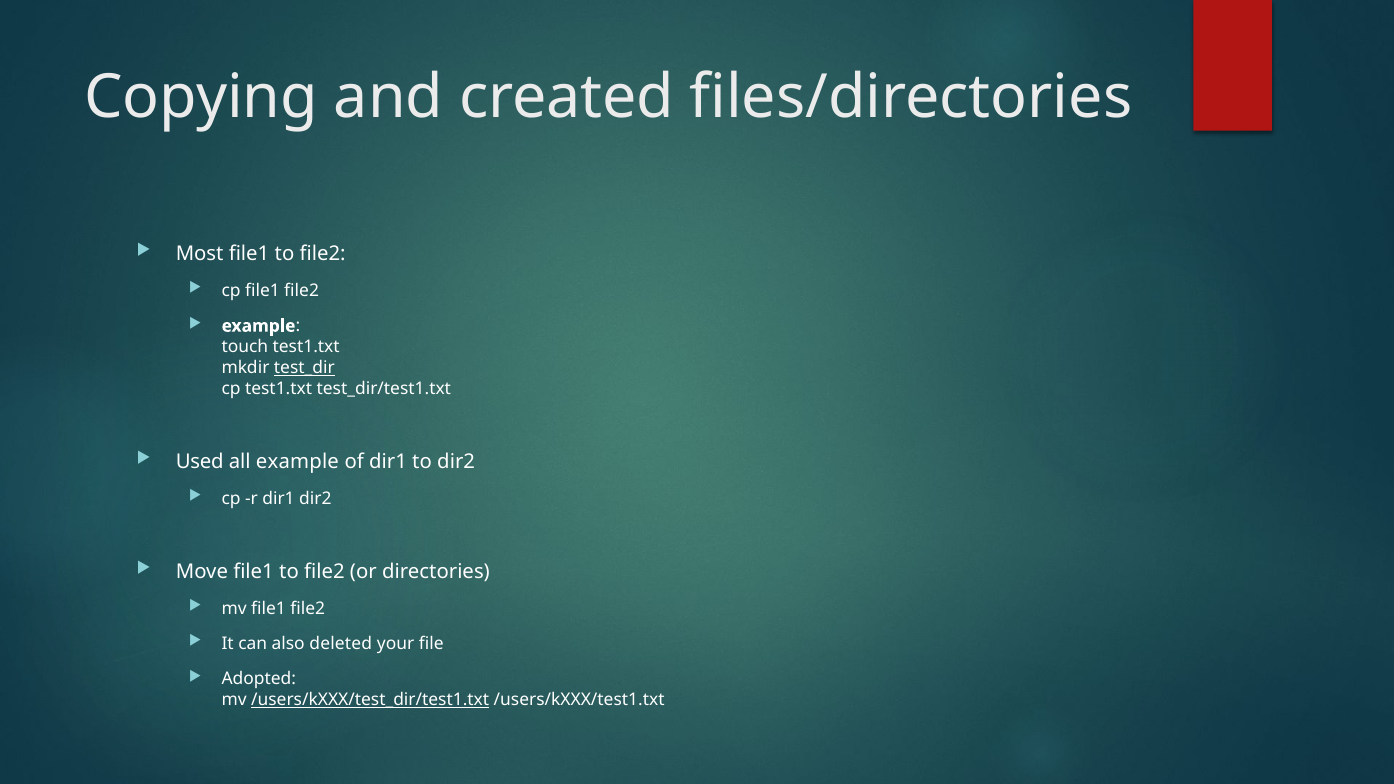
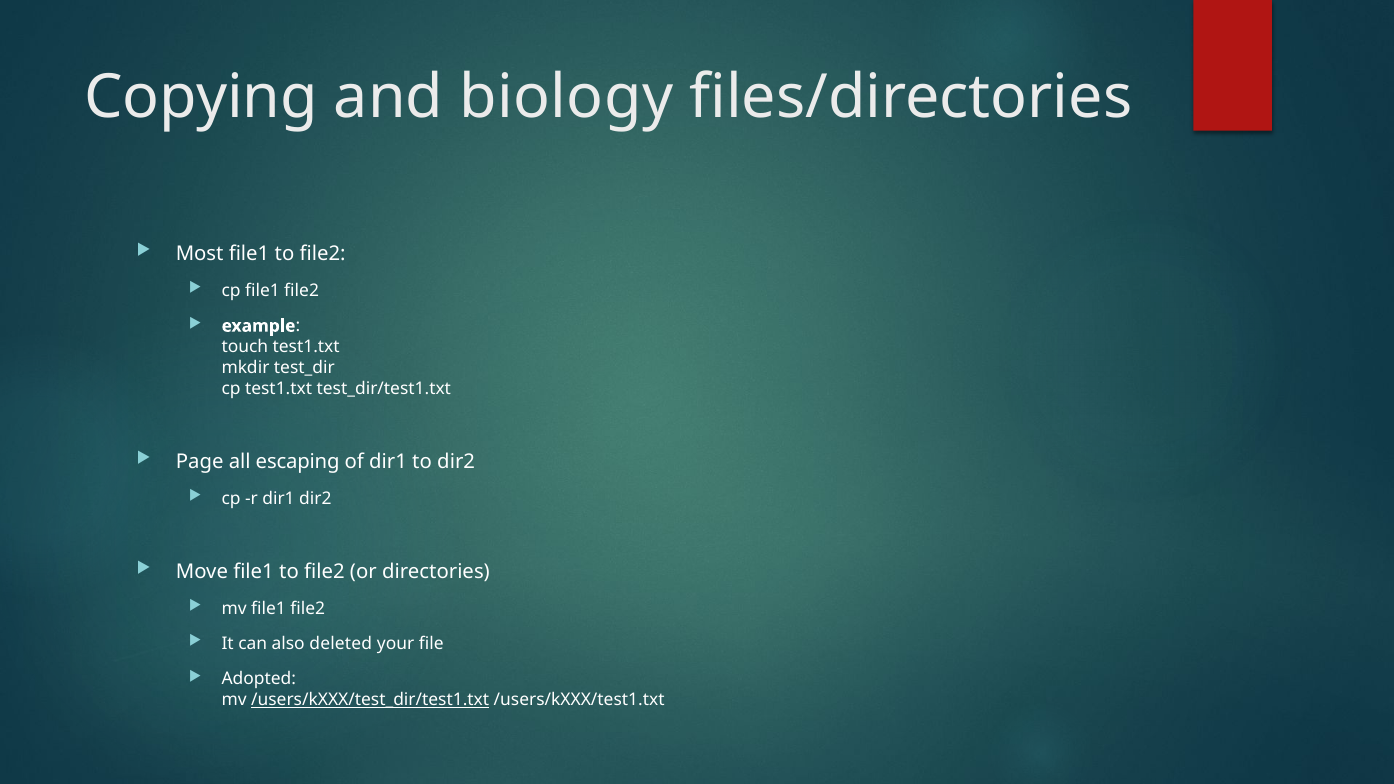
created: created -> biology (566, 98)
test_dir underline: present -> none (304, 368)
Used: Used -> Page (200, 462)
all example: example -> escaping (298, 462)
